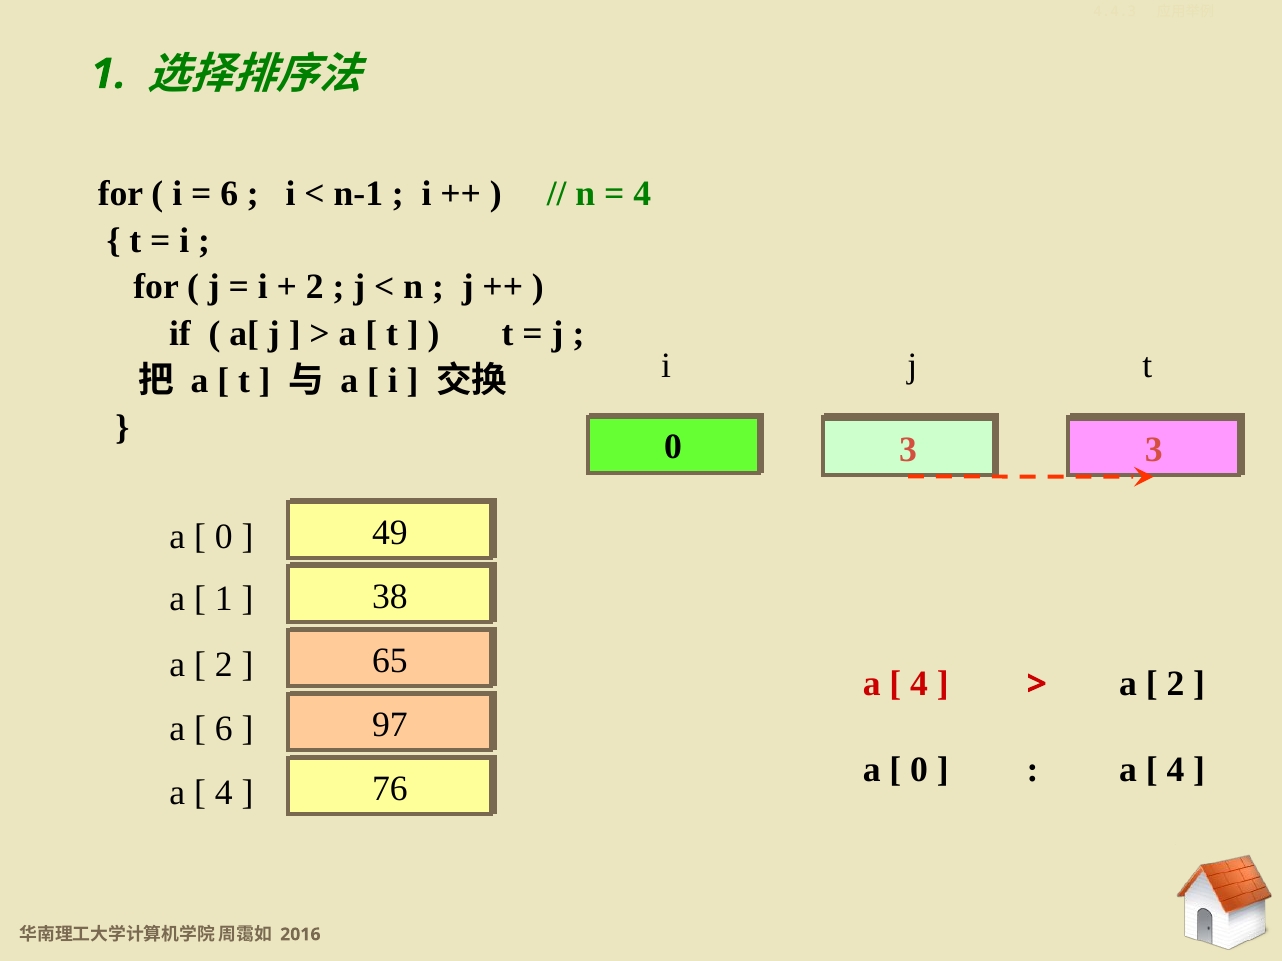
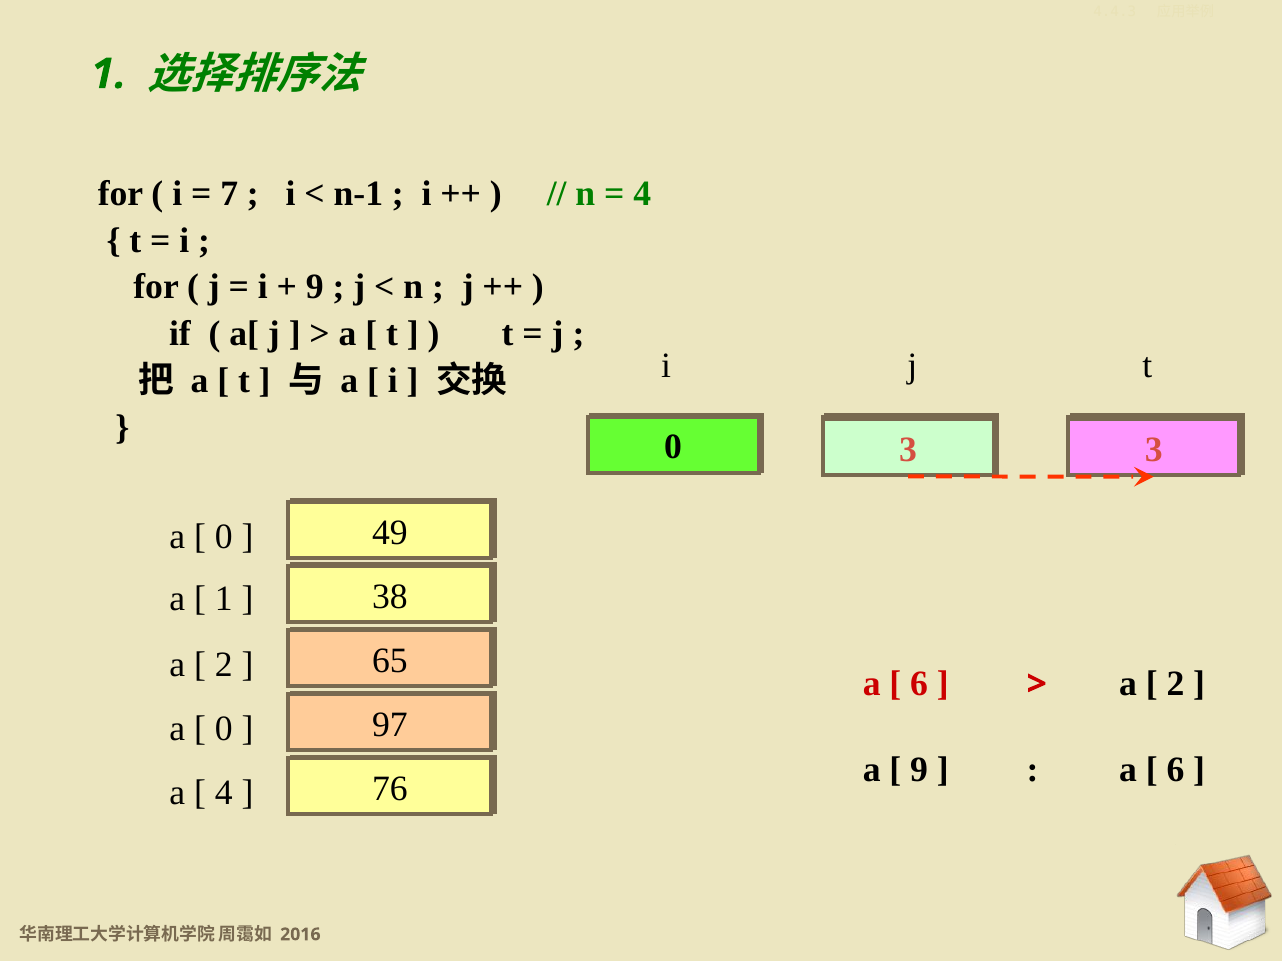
6: 6 -> 7 (229, 193)
2: 2 -> 9 (315, 287)
4: 4 -> 6 (919, 684)
6: 6 -> 0 (224, 729)
0: 0 -> 9 (919, 770)
4: 4 -> 6 (1175, 770)
